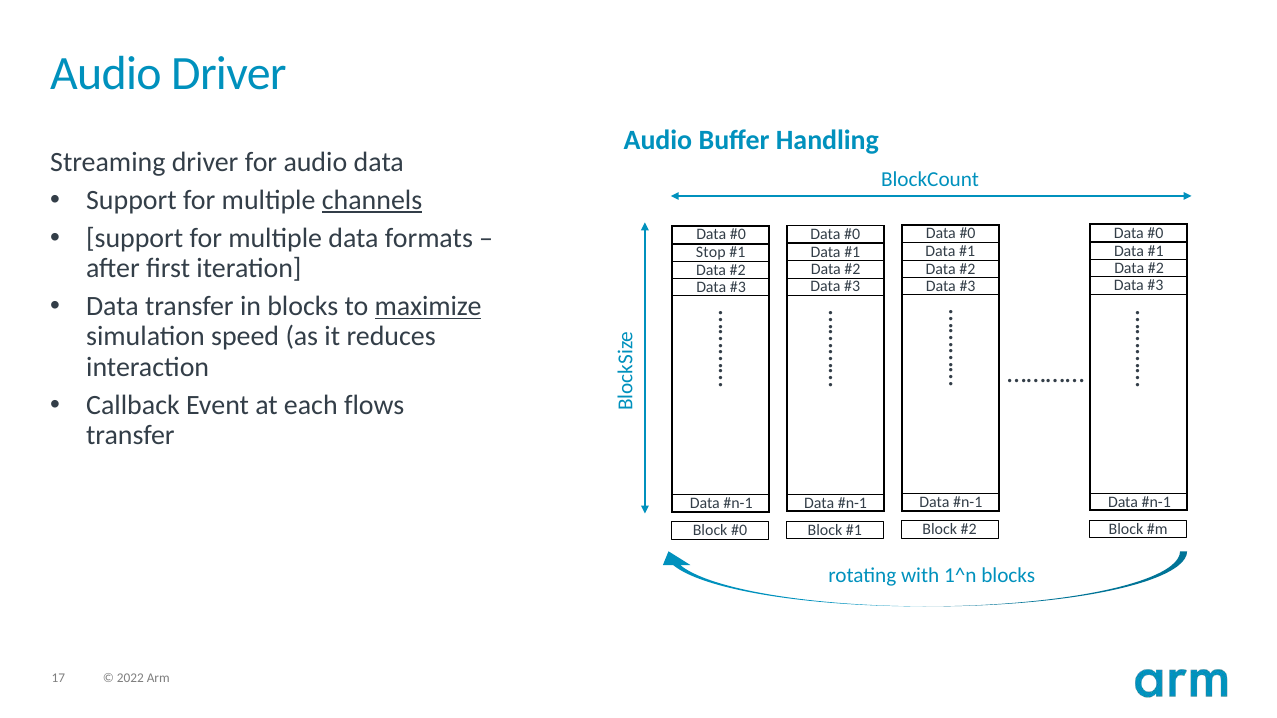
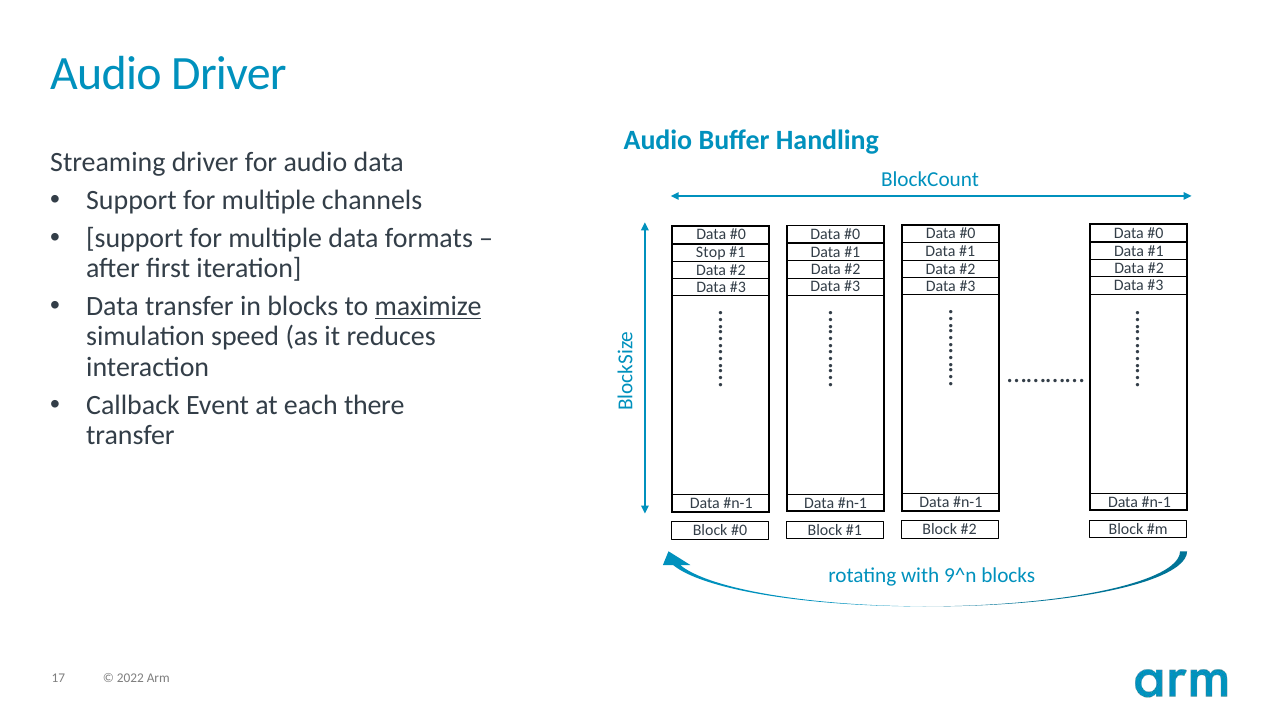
channels underline: present -> none (372, 200)
flows: flows -> there (374, 405)
1^n: 1^n -> 9^n (960, 576)
